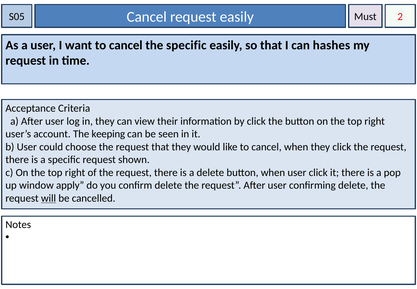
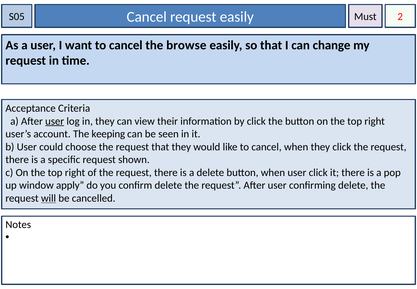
the specific: specific -> browse (186, 45)
hashes: hashes -> change (332, 45)
user underline: none -> present (55, 121)
